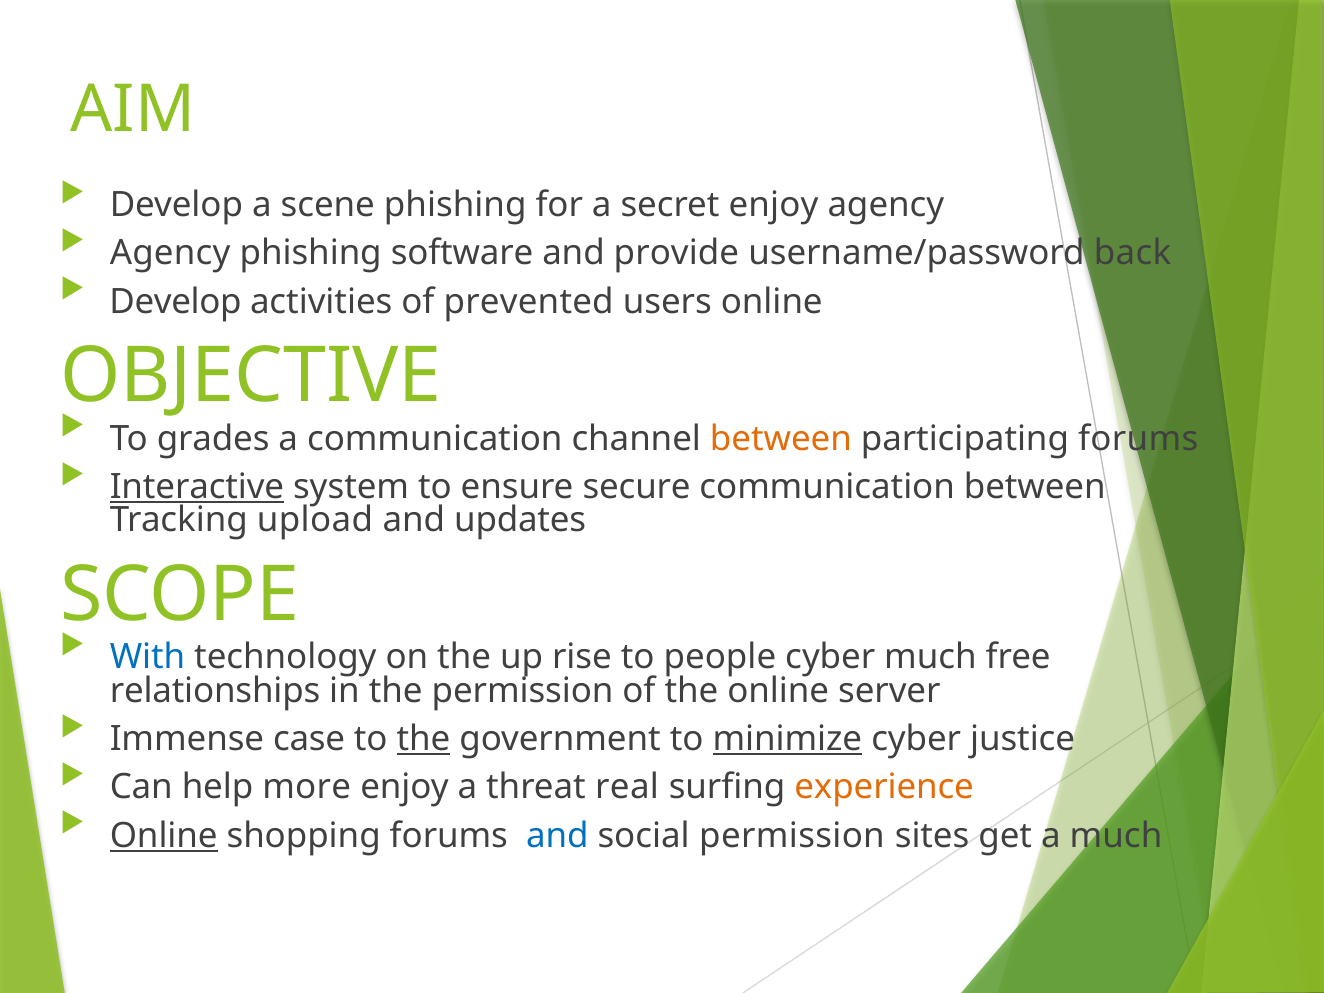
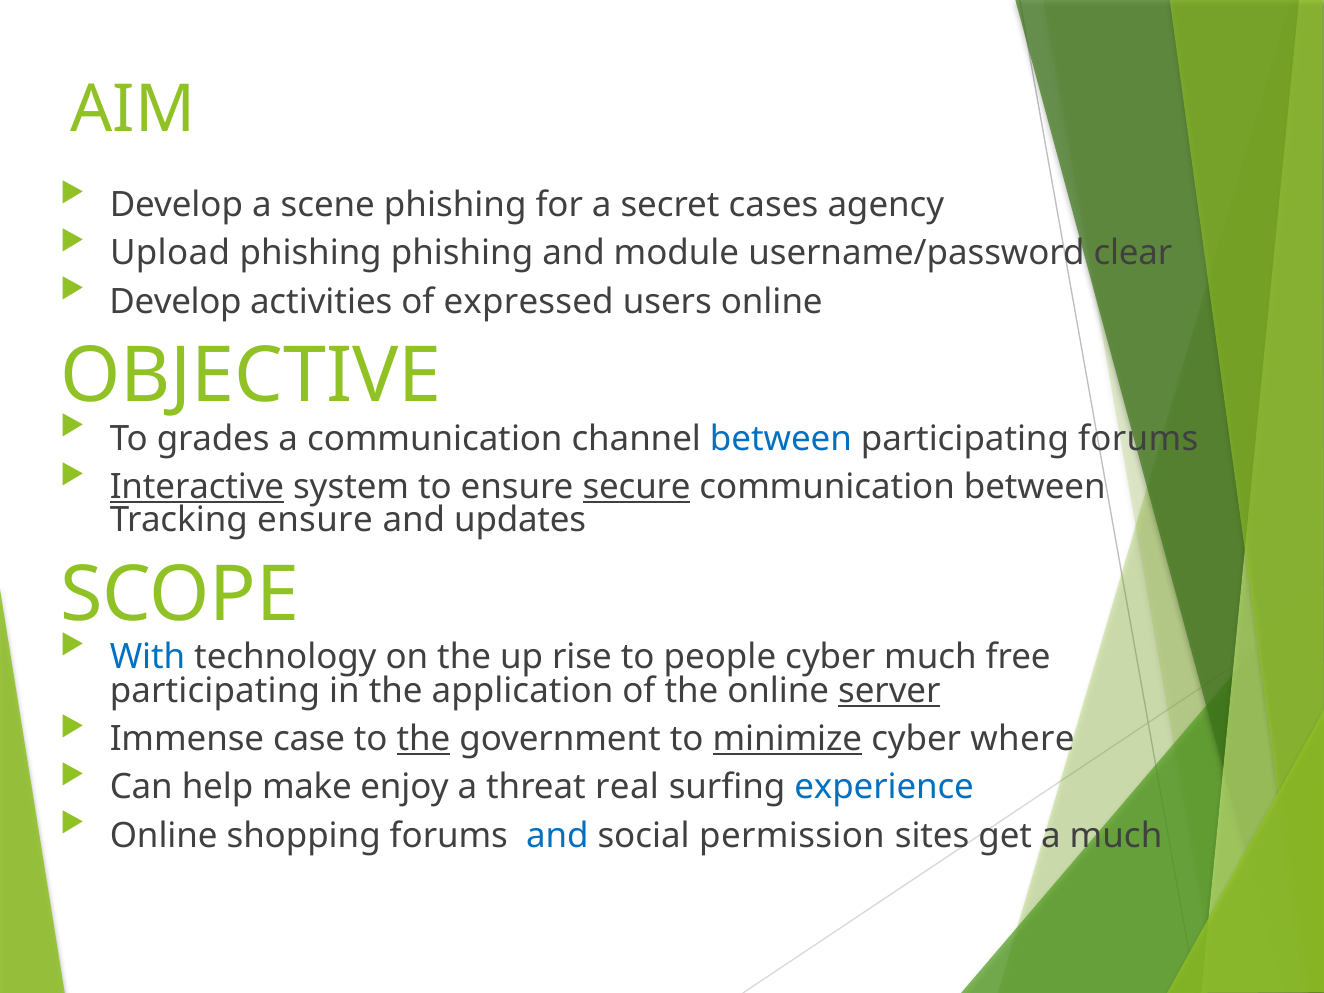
secret enjoy: enjoy -> cases (774, 205)
Agency: Agency -> Upload (170, 253)
phishing software: software -> phishing (462, 253)
provide: provide -> module (676, 253)
back: back -> clear (1133, 253)
prevented: prevented -> expressed (529, 302)
between colour: orange -> blue (781, 439)
secure underline: none -> present (637, 487)
Tracking upload: upload -> ensure (315, 520)
relationships: relationships -> participating (215, 691)
the permission: permission -> application (523, 691)
server underline: none -> present (889, 691)
justice: justice -> where (1022, 739)
more: more -> make (307, 787)
experience colour: orange -> blue (884, 787)
Online underline: present -> none (164, 836)
